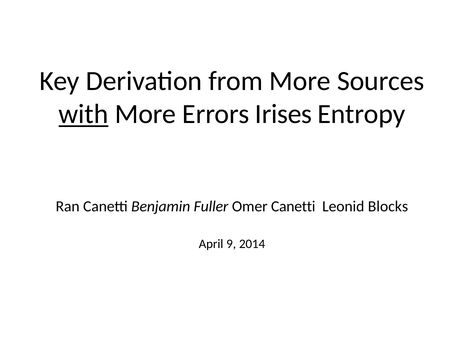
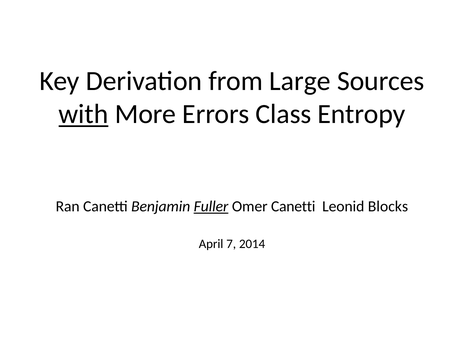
from More: More -> Large (300, 81)
Irises: Irises -> Class (283, 114)
Fuller underline: none -> present (211, 207)
9: 9 -> 7 (231, 244)
